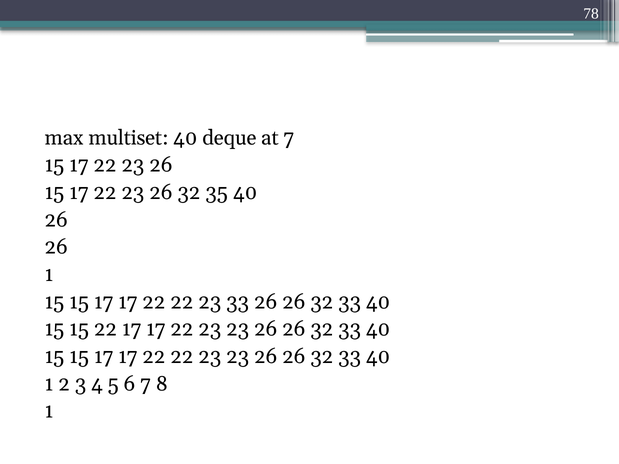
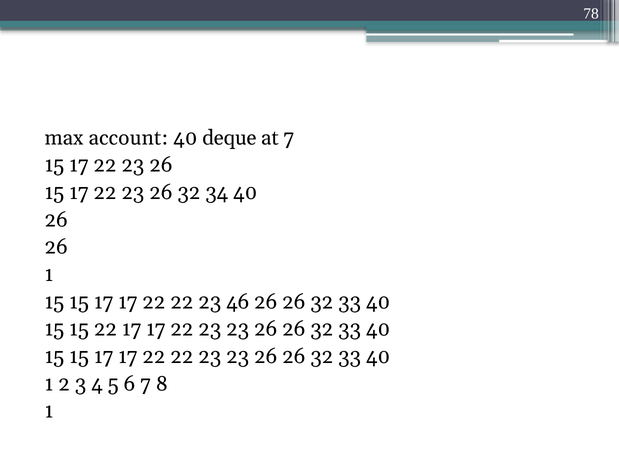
multiset: multiset -> account (128, 138)
35: 35 -> 34 (217, 193)
23 33: 33 -> 46 (238, 302)
